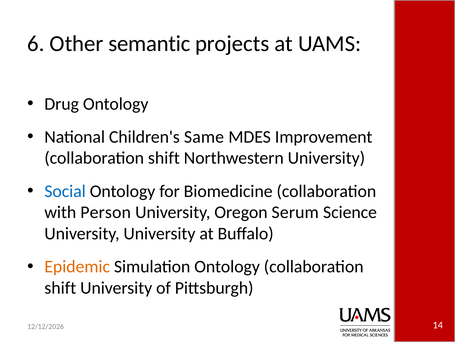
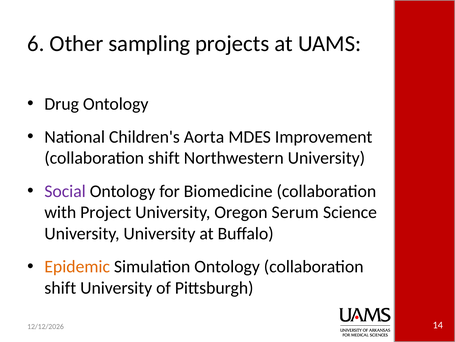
semantic: semantic -> sampling (149, 44)
Same: Same -> Aorta (204, 137)
Social colour: blue -> purple (65, 191)
Person: Person -> Project (106, 212)
